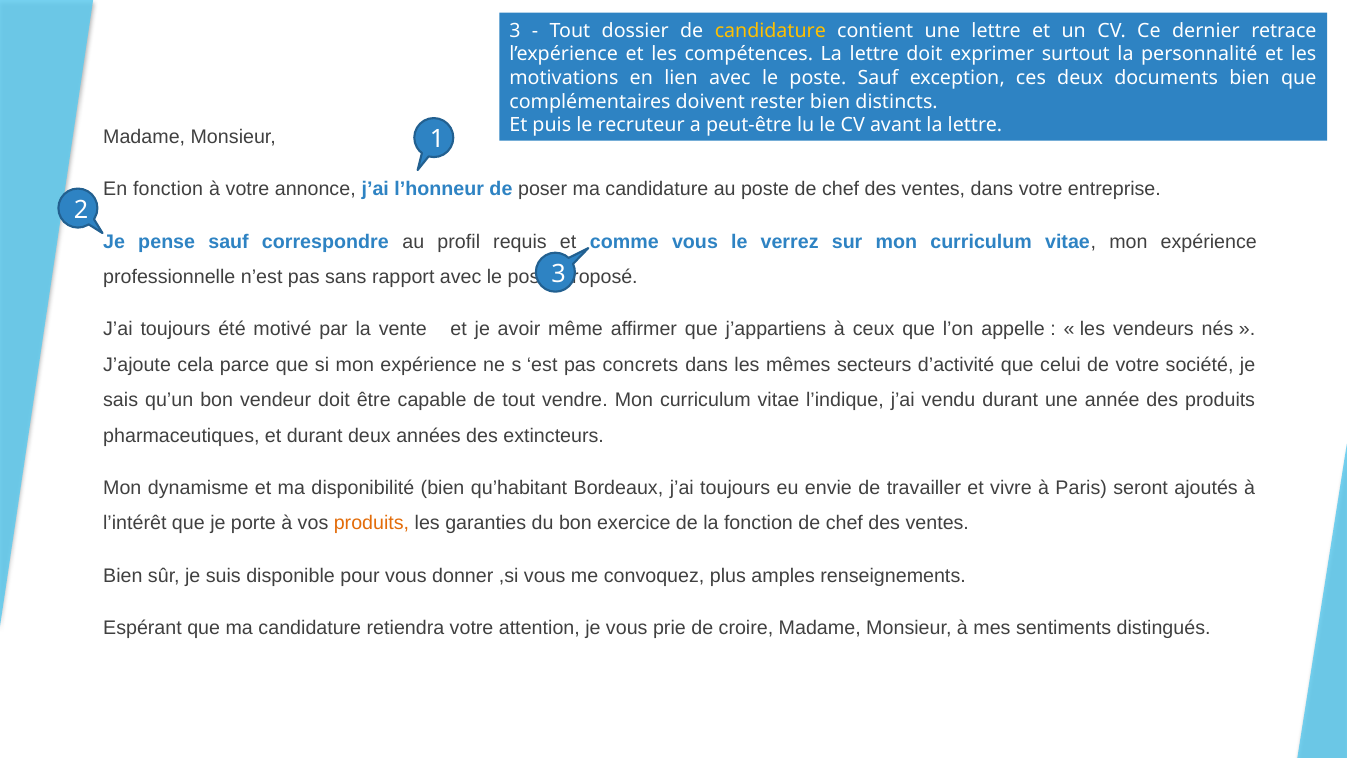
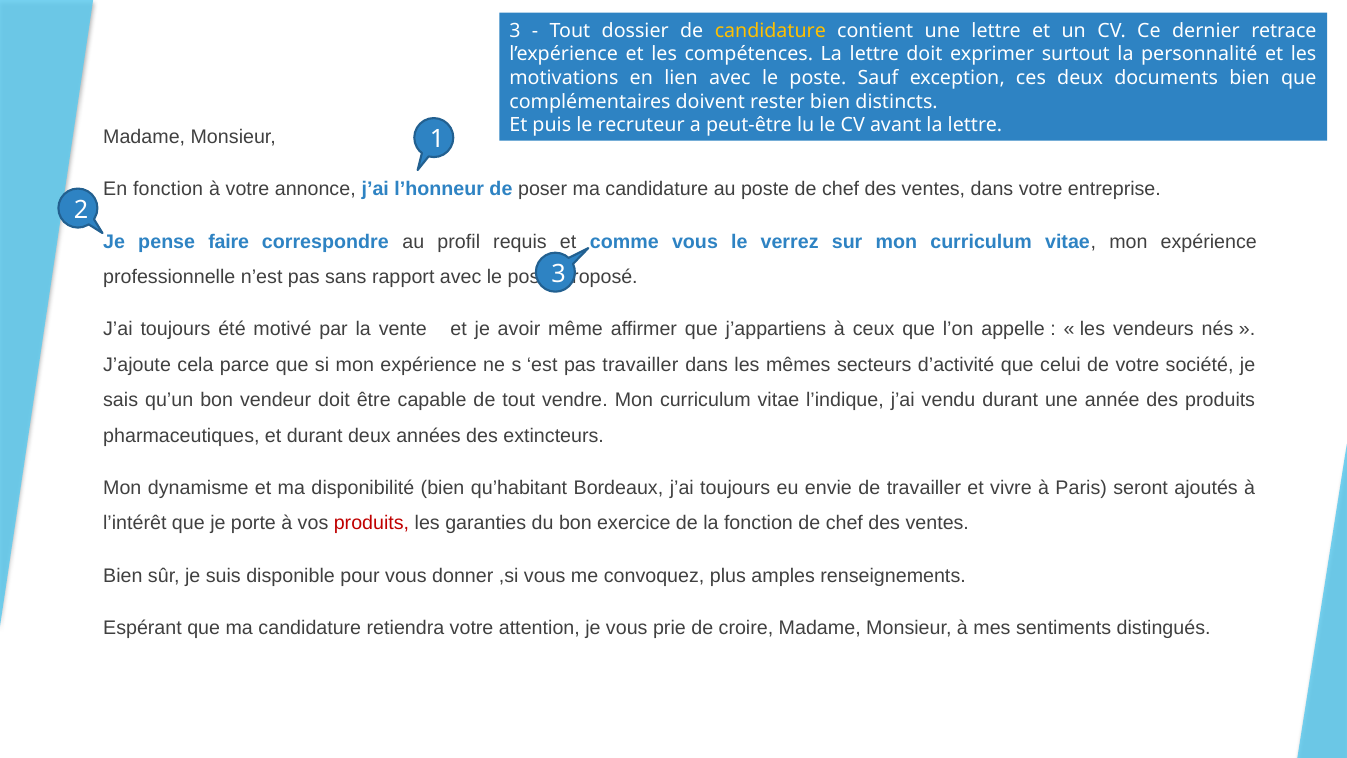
pense sauf: sauf -> faire (229, 242)
pas concrets: concrets -> travailler (640, 365)
produits colour: orange -> red (371, 523)
